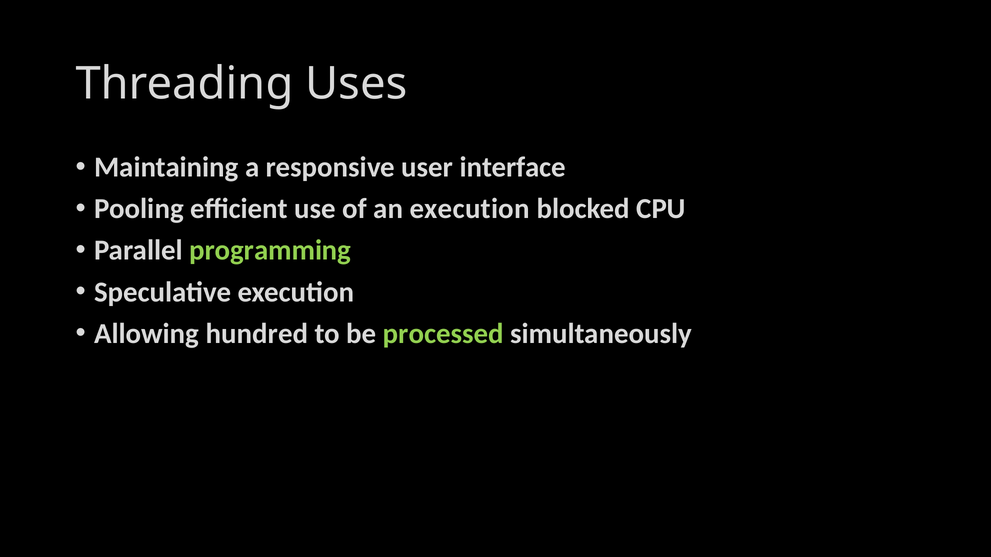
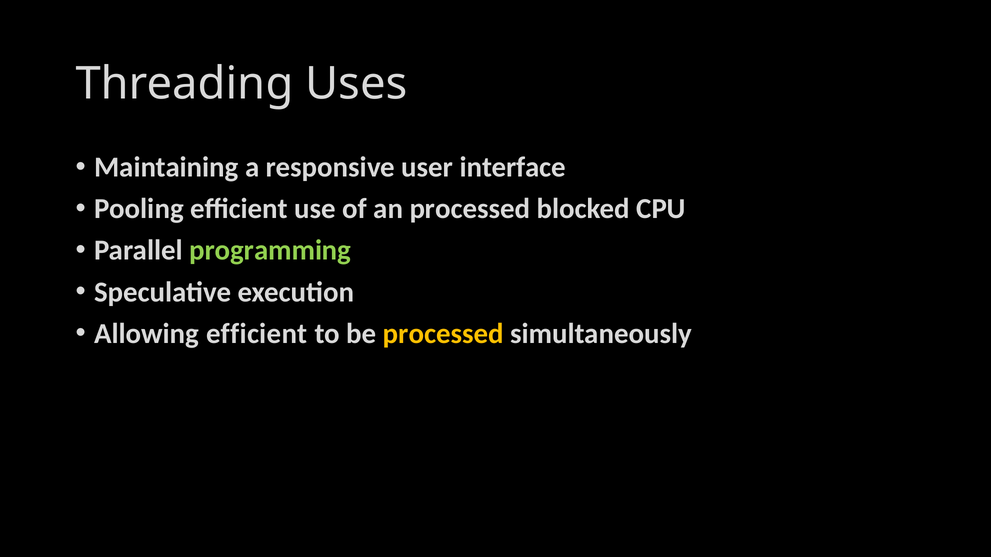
an execution: execution -> processed (470, 209)
Allowing hundred: hundred -> efficient (257, 334)
processed colour: light green -> yellow (443, 334)
